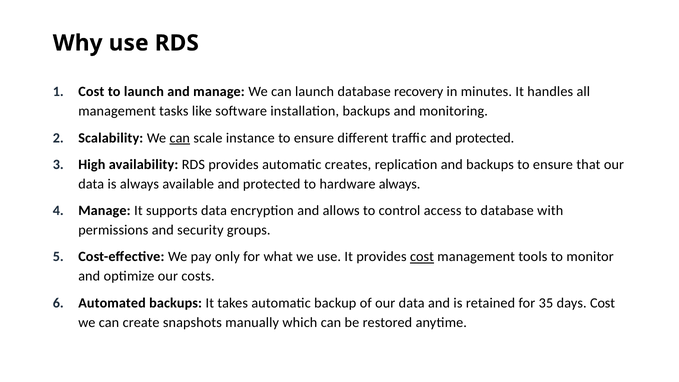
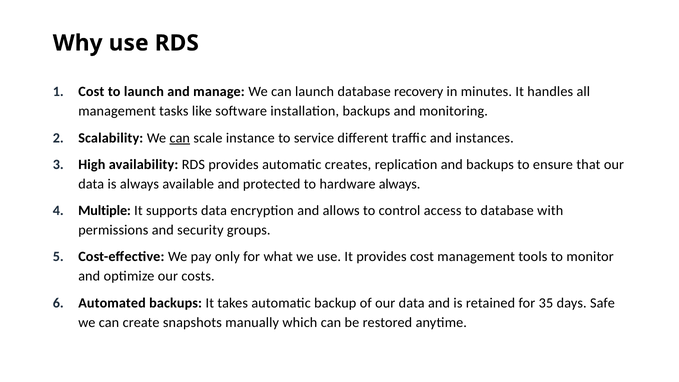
instance to ensure: ensure -> service (314, 138)
traffic and protected: protected -> instances (485, 138)
Manage: Manage -> Multiple (105, 211)
cost underline: present -> none (422, 257)
days Cost: Cost -> Safe (602, 303)
